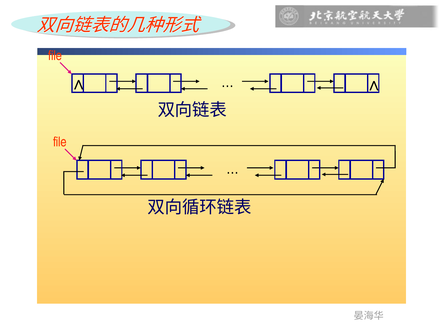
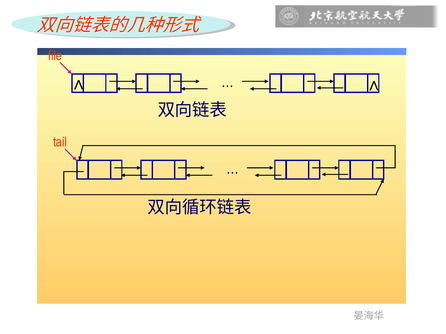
file: file -> tail (60, 142)
